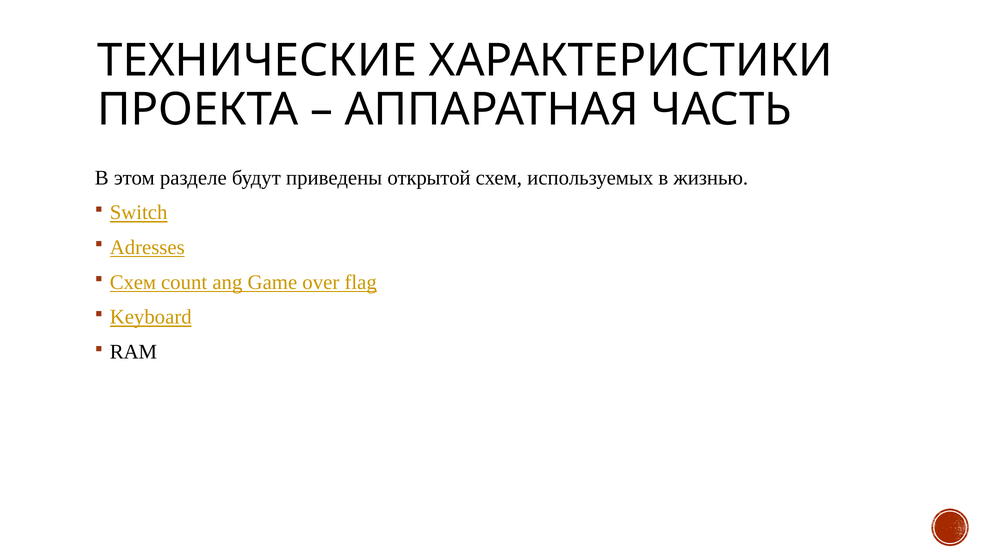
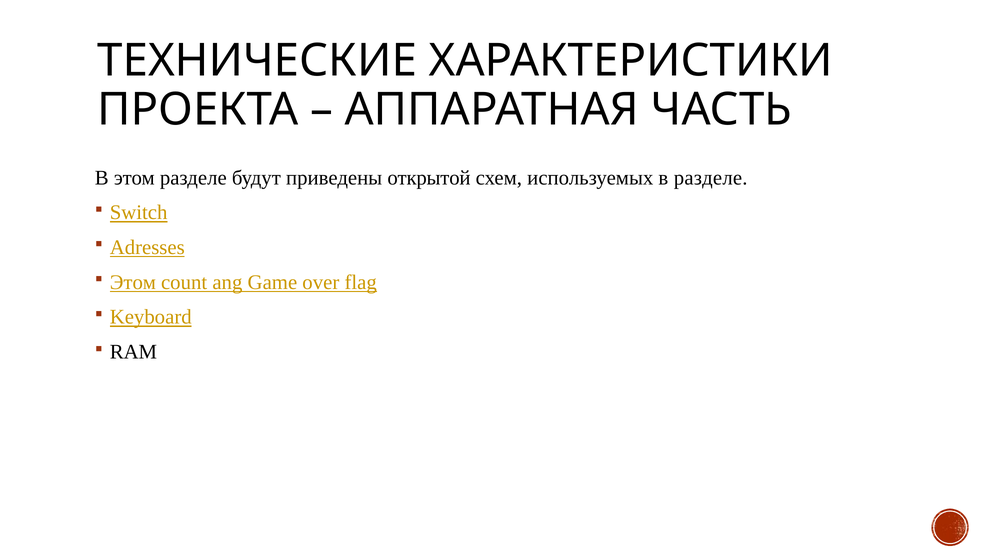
в жизнью: жизнью -> разделе (711, 178)
Схем: Схем -> Этом (133, 282)
